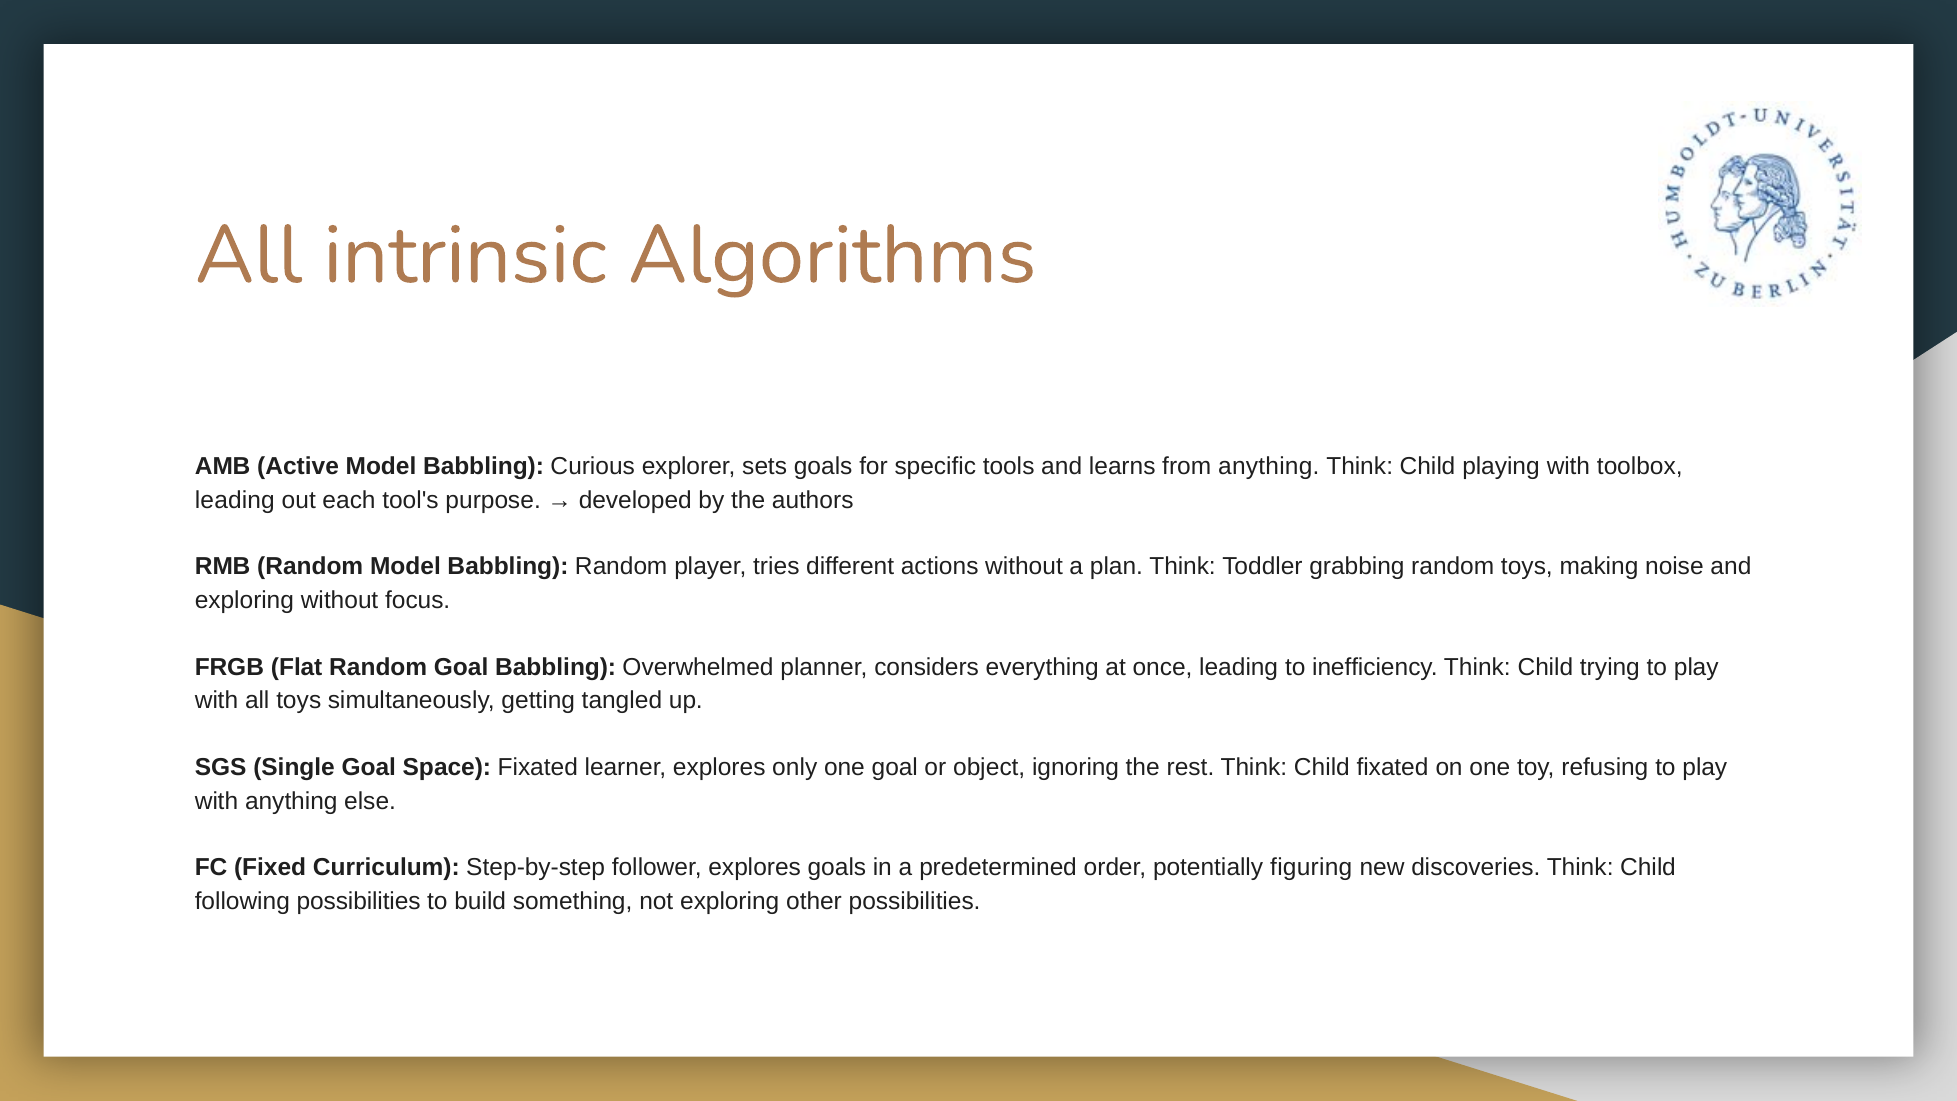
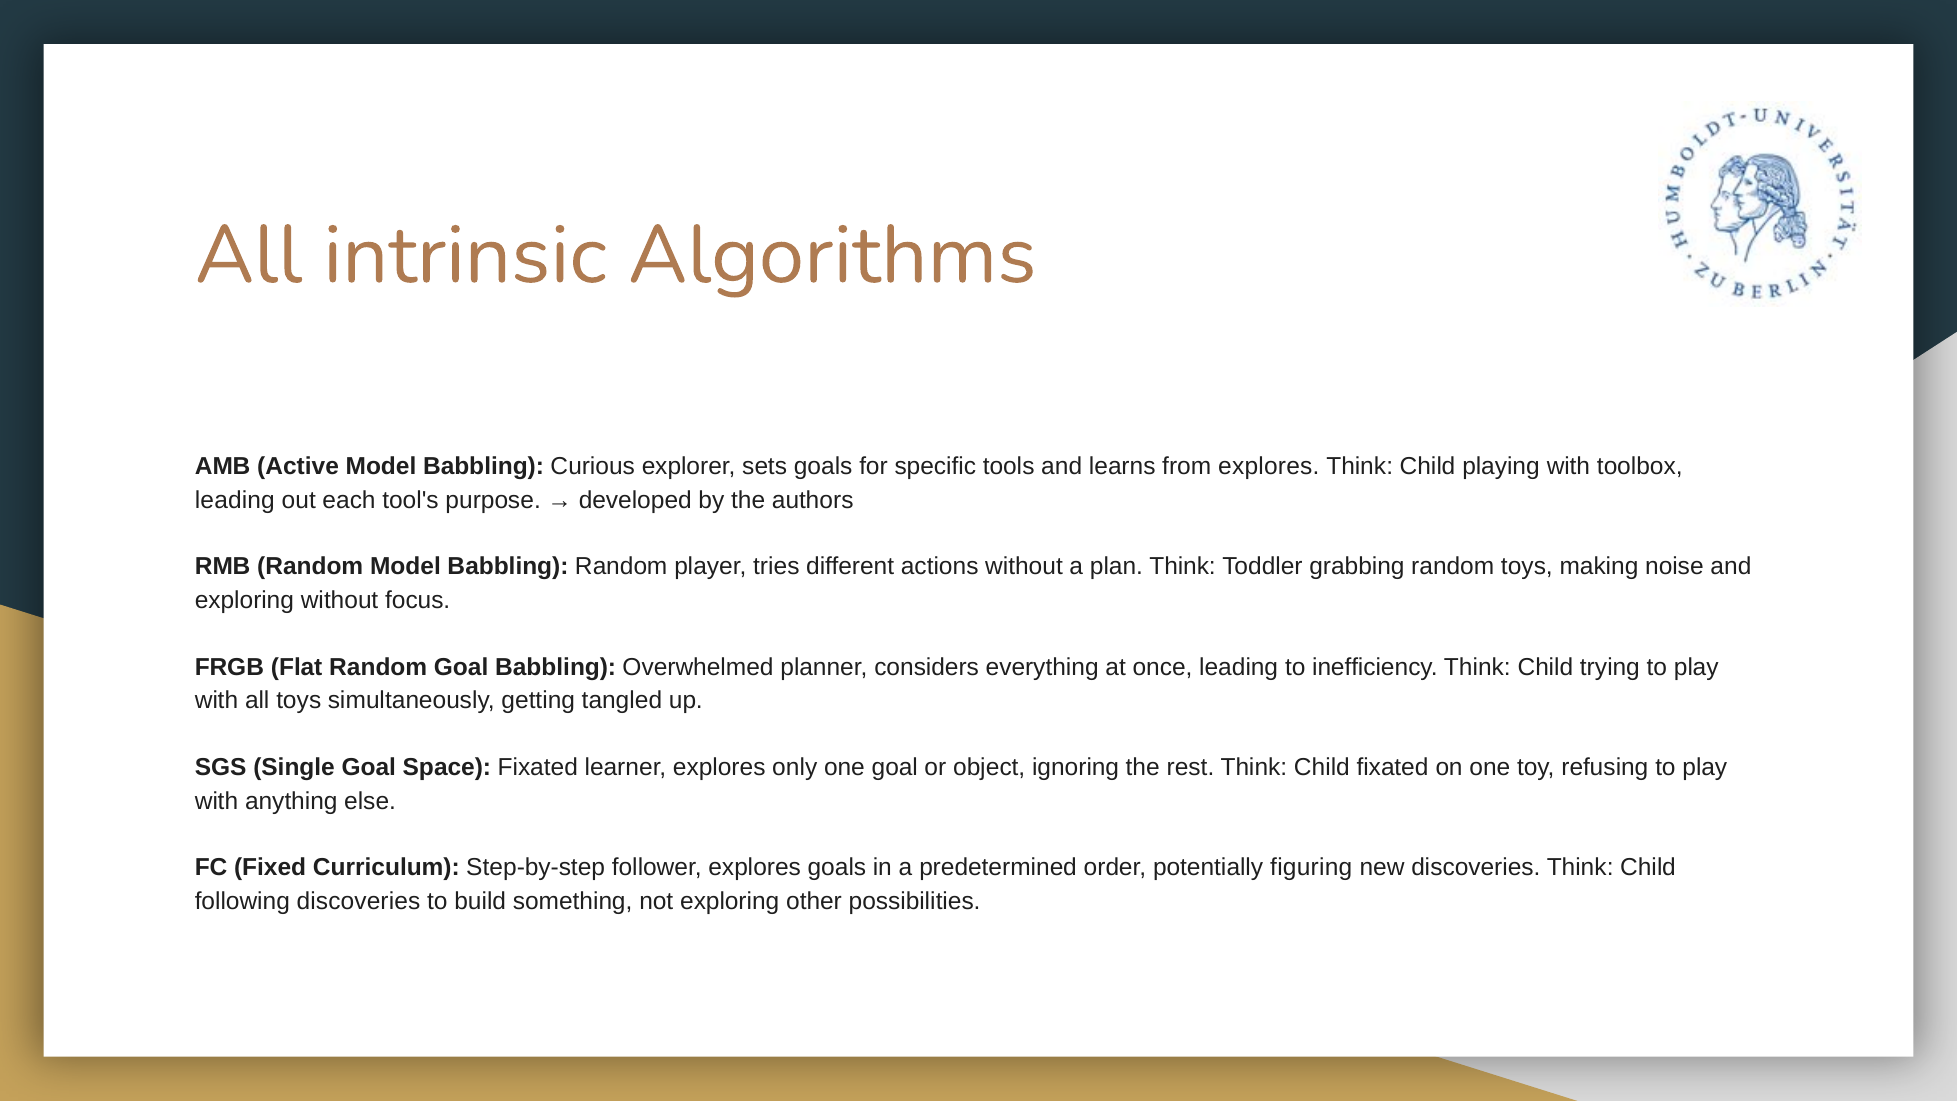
from anything: anything -> explores (1269, 466)
following possibilities: possibilities -> discoveries (358, 901)
